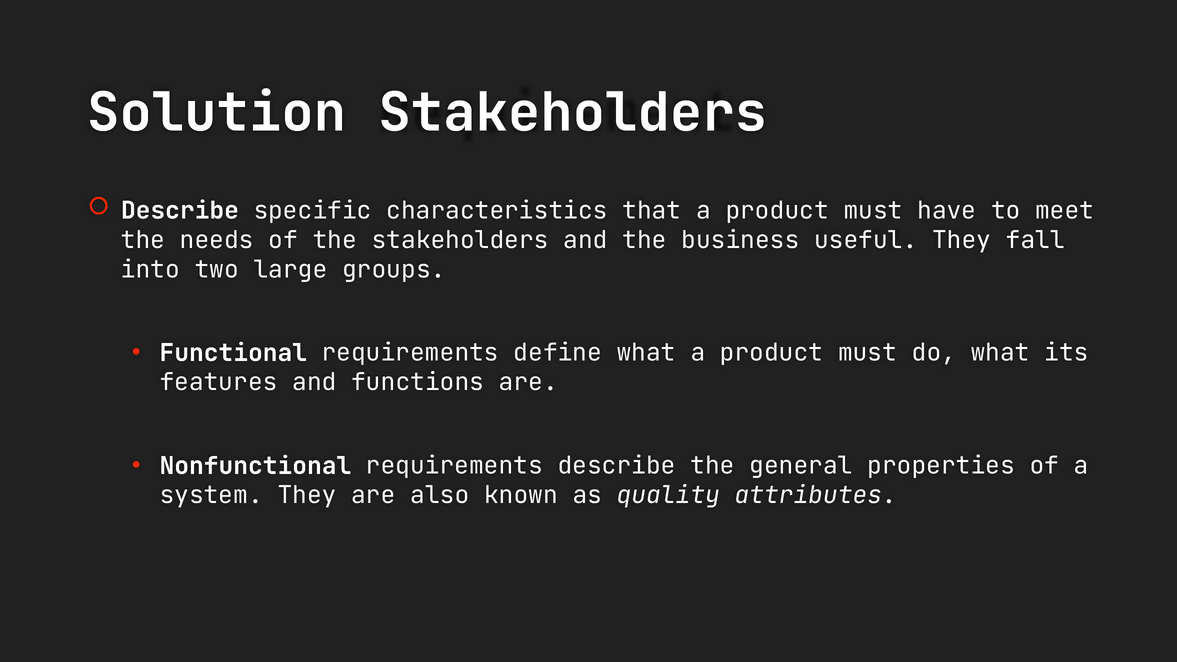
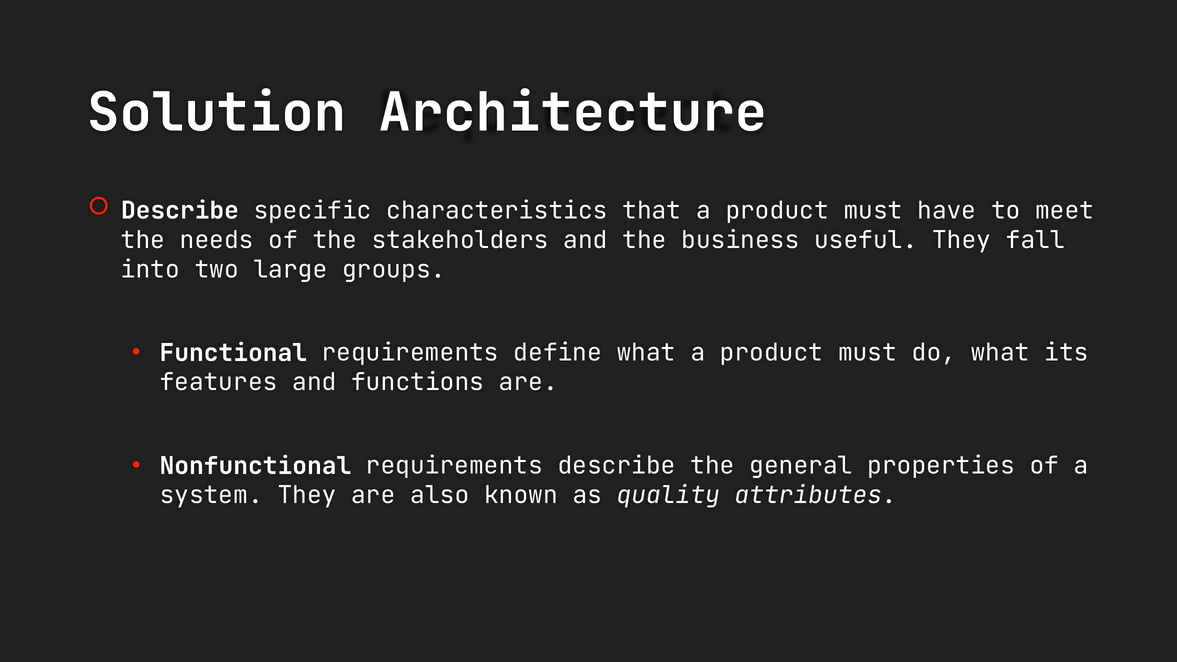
Solution Stakeholders: Stakeholders -> Architecture (573, 113)
